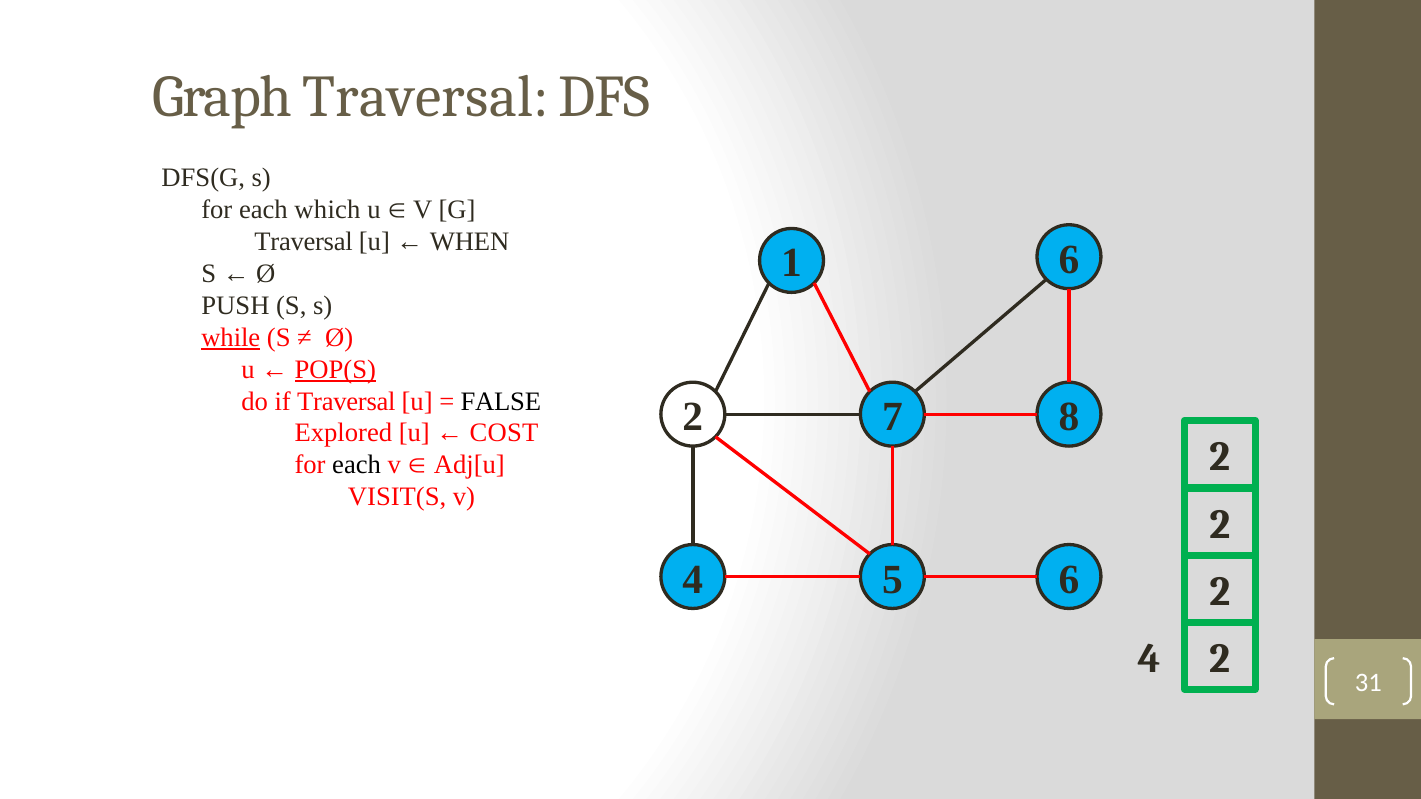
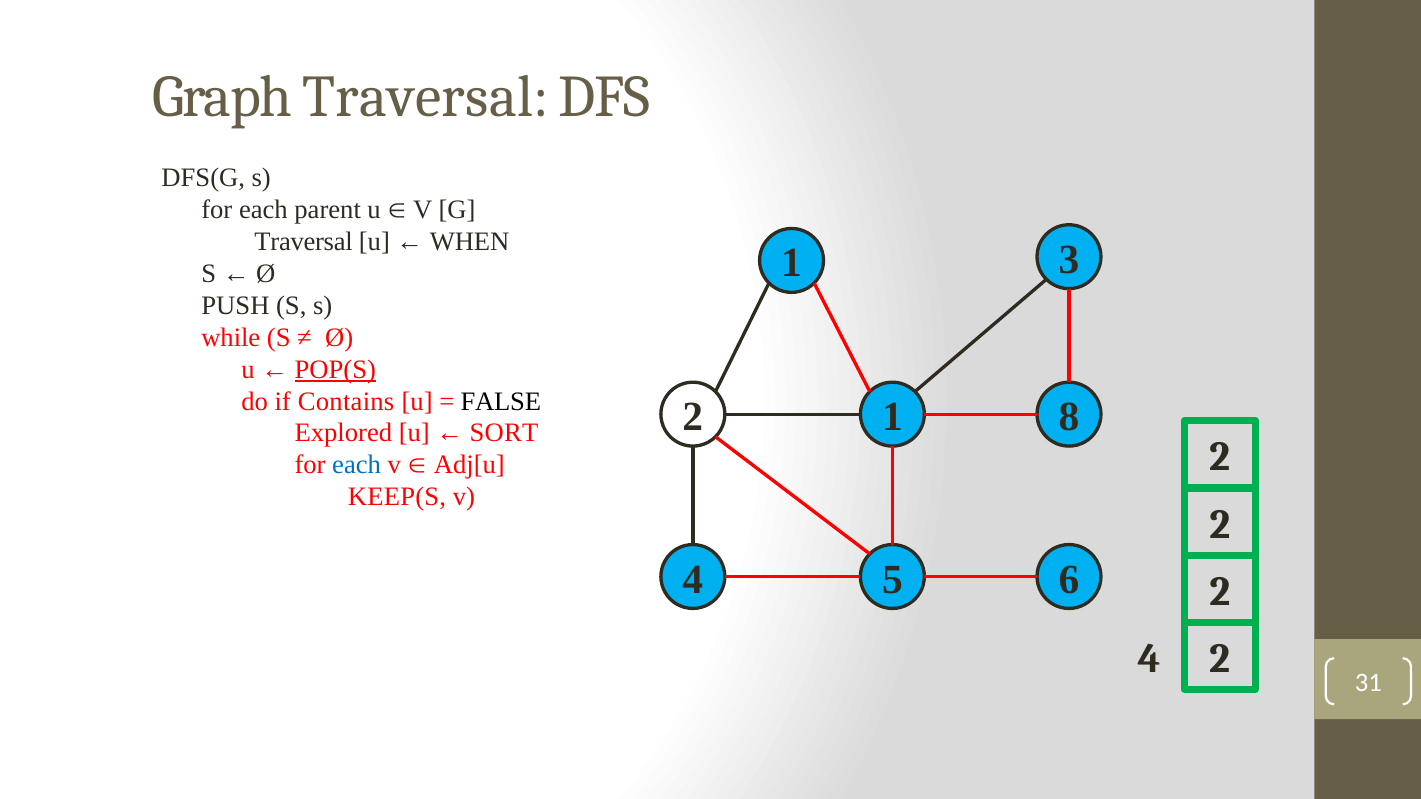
which: which -> parent (328, 210)
1 6: 6 -> 3 (1069, 260)
while underline: present -> none (231, 337)
if Traversal: Traversal -> Contains (346, 401)
2 7: 7 -> 1 (892, 417)
COST: COST -> SORT (504, 433)
each colour: black -> blue (357, 465)
VISIT(S: VISIT(S -> KEEP(S (397, 497)
